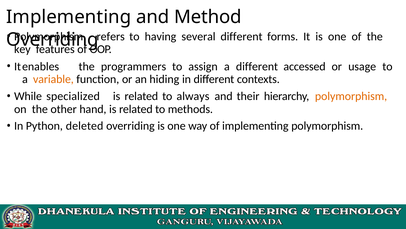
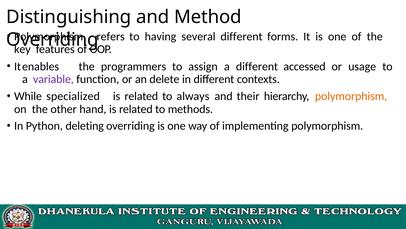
Implementing: Implementing -> Distinguishing (69, 17)
variable colour: orange -> purple (53, 79)
hiding: hiding -> delete (164, 79)
deleted: deleted -> deleting (85, 126)
